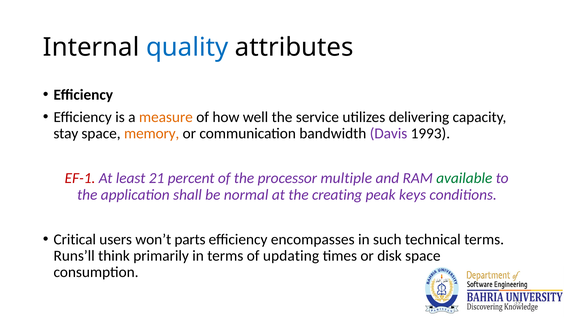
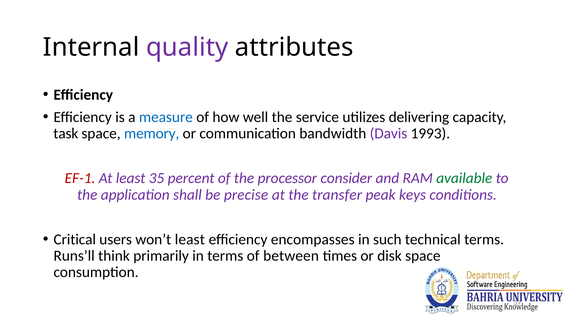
quality colour: blue -> purple (187, 47)
measure colour: orange -> blue (166, 117)
stay: stay -> task (66, 134)
memory colour: orange -> blue (152, 134)
21: 21 -> 35 (157, 178)
multiple: multiple -> consider (346, 178)
normal: normal -> precise (246, 195)
creating: creating -> transfer (337, 195)
won’t parts: parts -> least (190, 240)
updating: updating -> between (291, 256)
